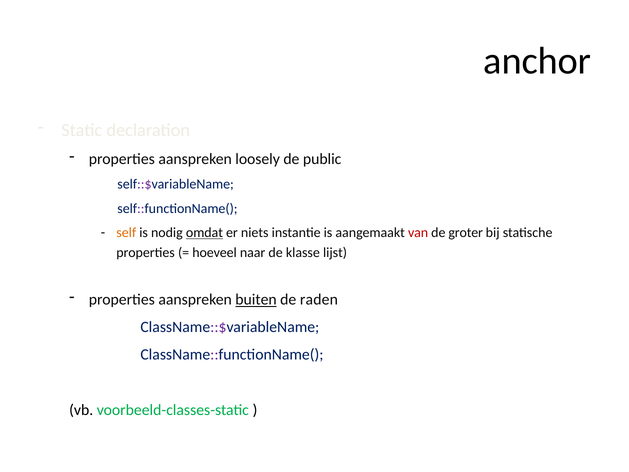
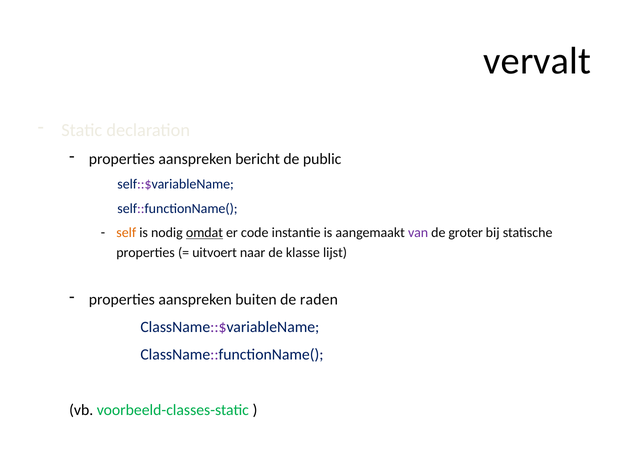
anchor: anchor -> vervalt (537, 61)
loosely: loosely -> bericht (258, 159)
niets: niets -> code (255, 233)
van colour: red -> purple (418, 233)
hoeveel: hoeveel -> uitvoert (215, 253)
buiten underline: present -> none (256, 299)
